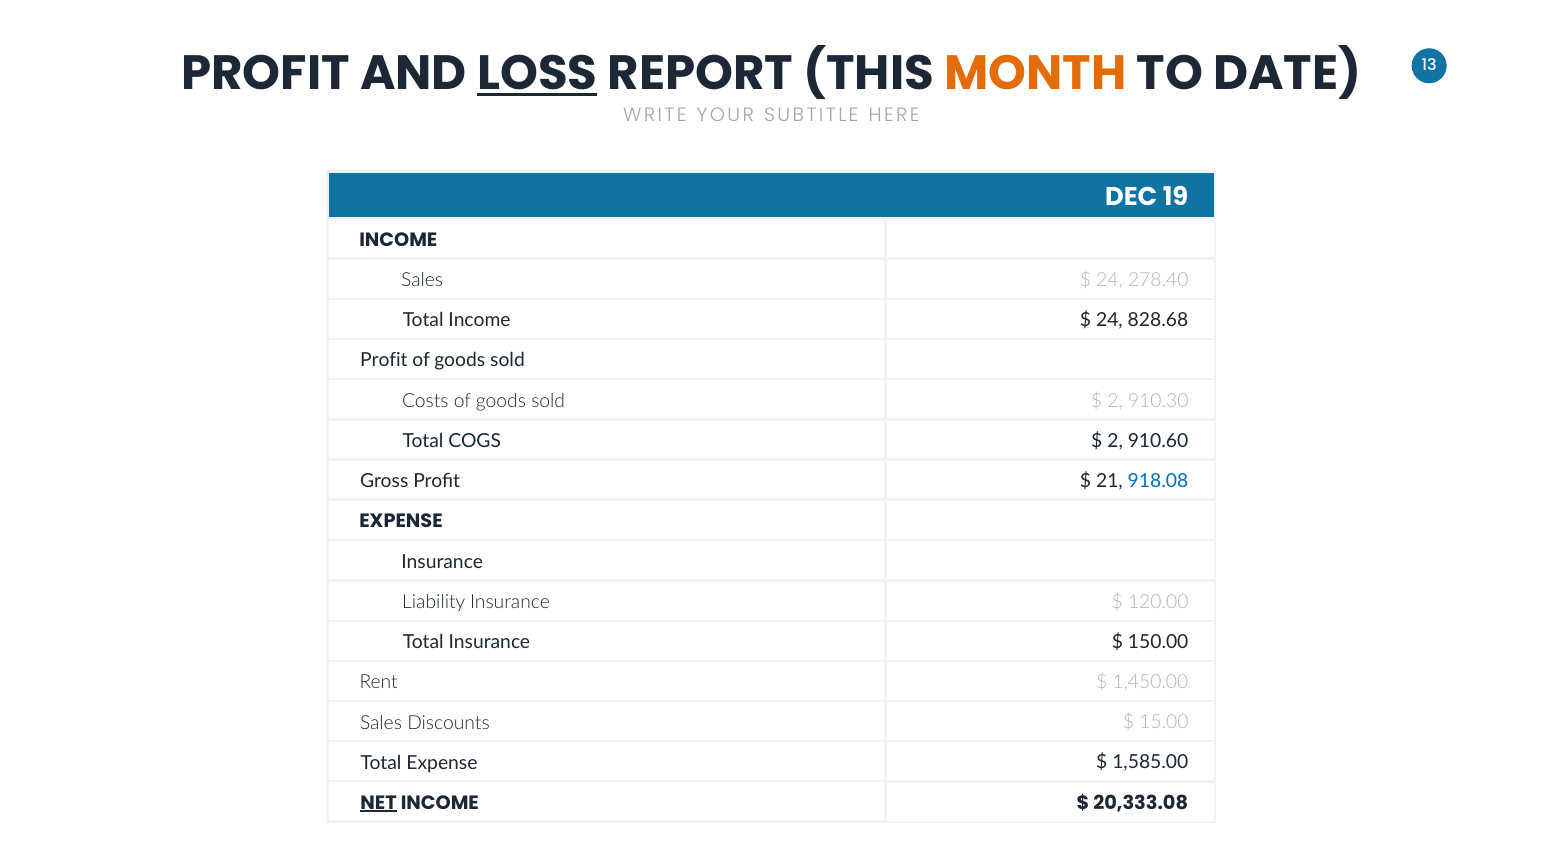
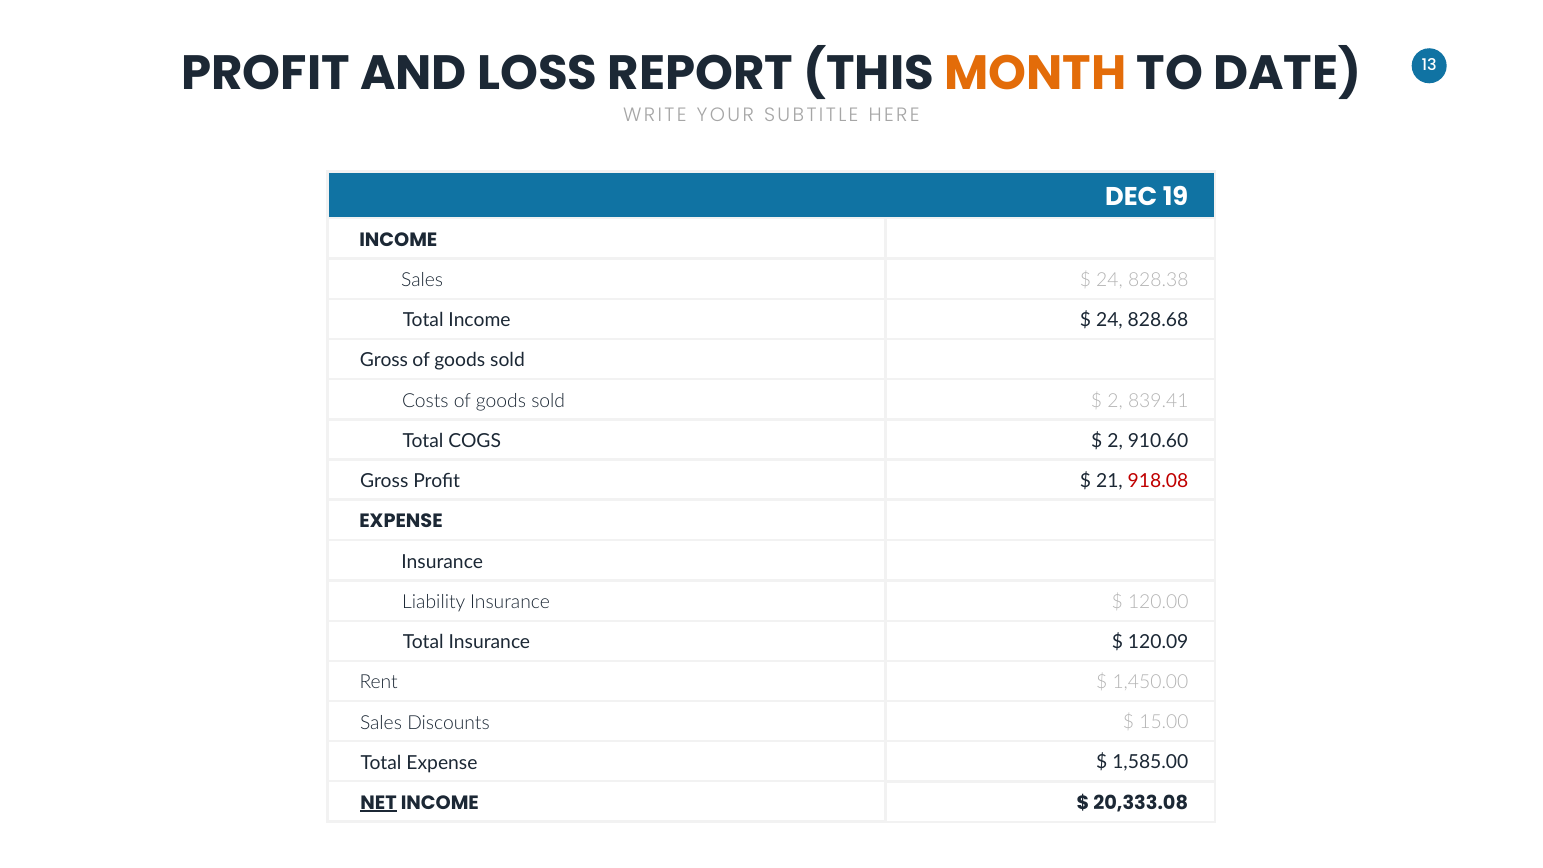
LOSS underline: present -> none (537, 74)
278.40: 278.40 -> 828.38 (1158, 280)
Profit: Profit -> Gross (384, 361)
910.30: 910.30 -> 839.41 (1158, 401)
918.08 colour: blue -> red (1158, 481)
150.00: 150.00 -> 120.09 (1158, 642)
